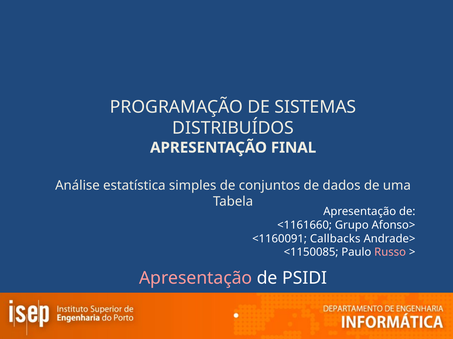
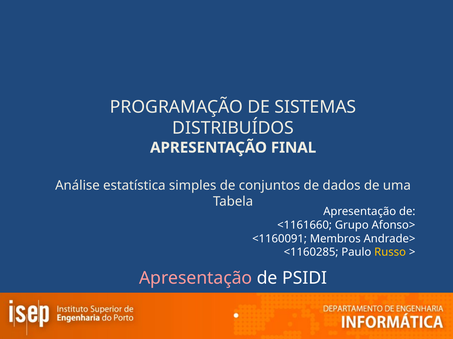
Callbacks: Callbacks -> Membros (335, 239)
<1150085: <1150085 -> <1160285 (311, 253)
Russo colour: pink -> yellow (390, 253)
